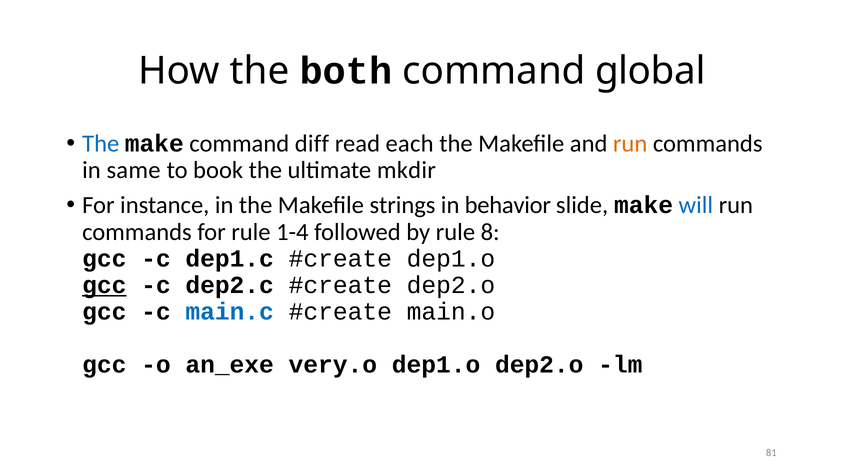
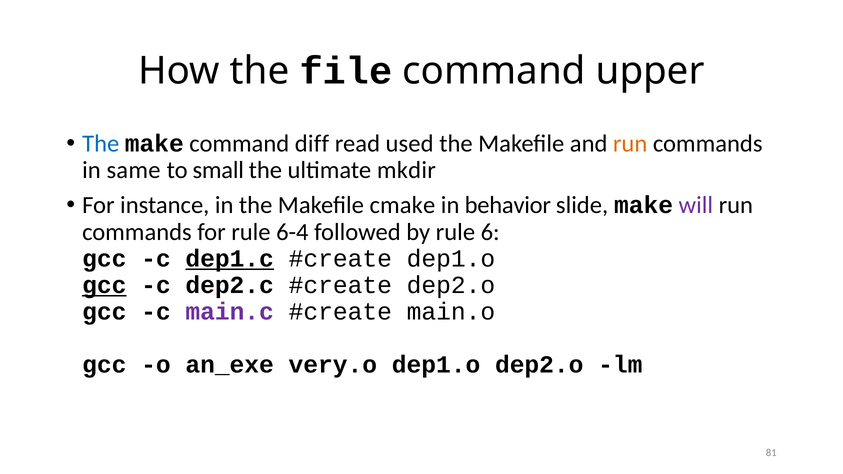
both: both -> file (346, 71)
global: global -> upper (650, 71)
each: each -> used (410, 144)
book: book -> small (218, 170)
strings: strings -> cmake (402, 205)
will colour: blue -> purple (696, 205)
1-4: 1-4 -> 6-4 (292, 232)
8: 8 -> 6 (490, 232)
dep1.c underline: none -> present (230, 259)
main.c colour: blue -> purple (230, 312)
